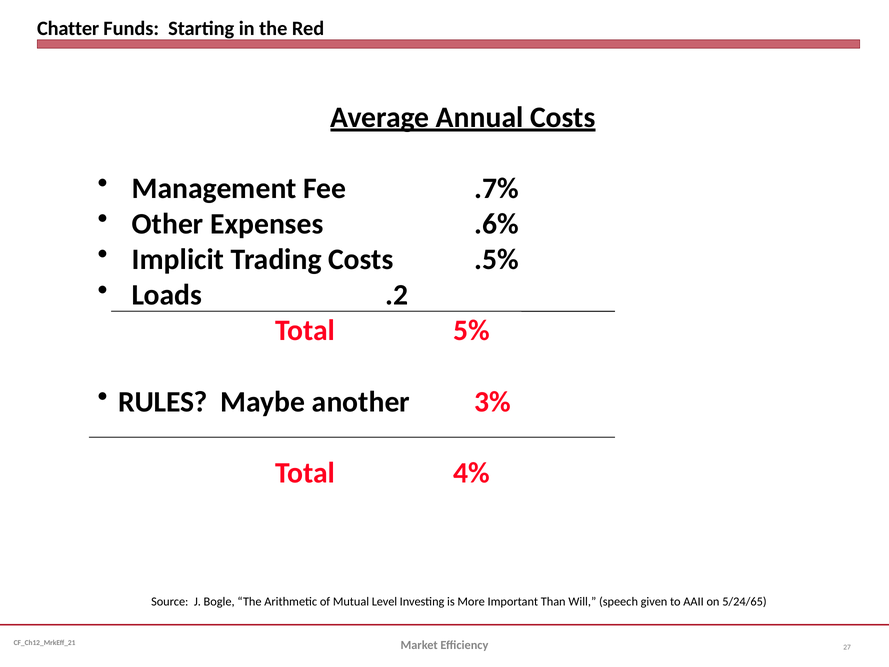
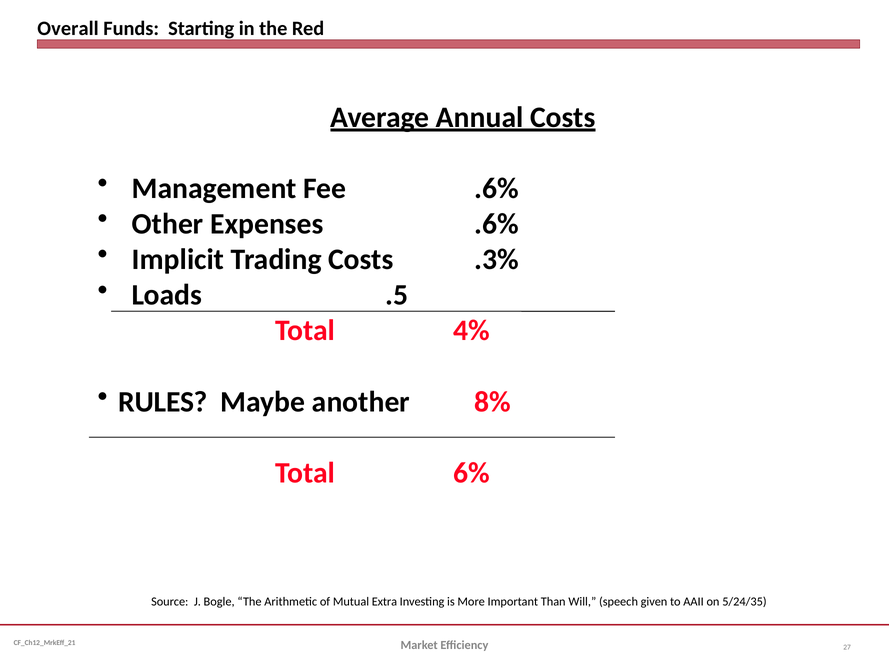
Chatter: Chatter -> Overall (68, 29)
Fee .7%: .7% -> .6% (496, 188)
.5%: .5% -> .3% (496, 259)
.2: .2 -> .5 (397, 295)
5%: 5% -> 4% (472, 331)
3%: 3% -> 8% (493, 402)
4%: 4% -> 6% (472, 473)
Level: Level -> Extra (384, 601)
5/24/65: 5/24/65 -> 5/24/35 (744, 601)
